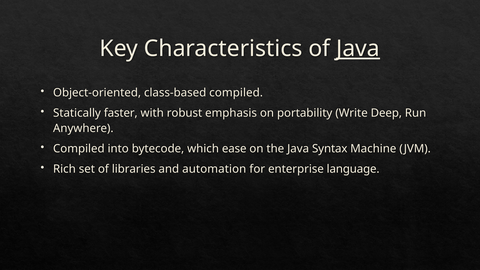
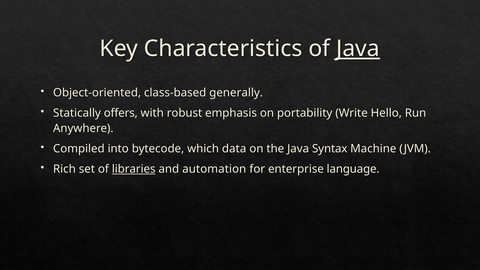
class-based compiled: compiled -> generally (236, 93)
faster: faster -> offers (121, 113)
Deep: Deep -> Hello (386, 113)
ease: ease -> data (234, 149)
libraries underline: none -> present (134, 169)
